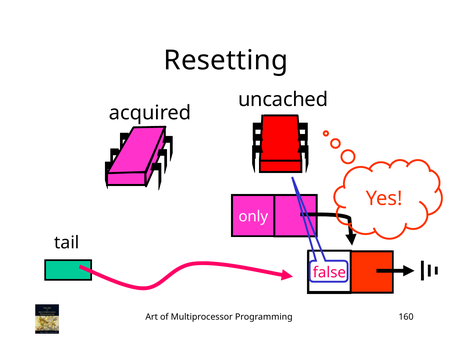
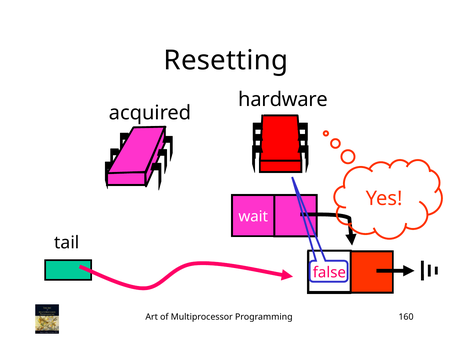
uncached: uncached -> hardware (283, 100)
only: only -> wait (253, 217)
